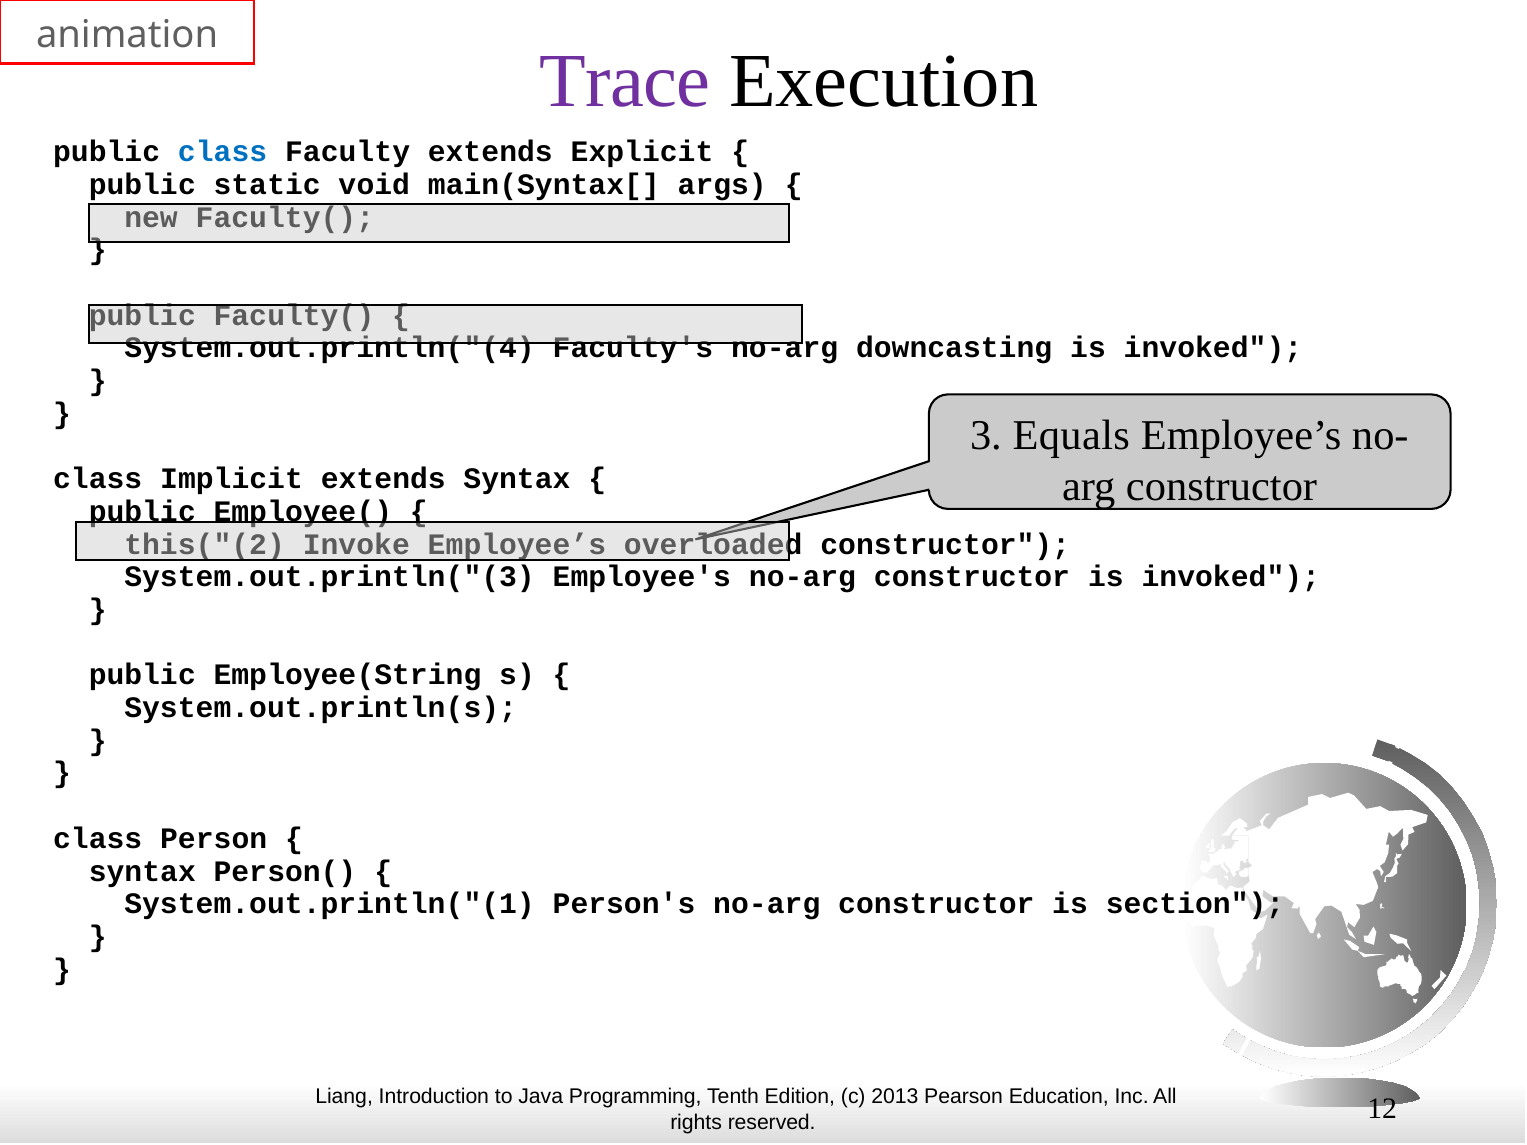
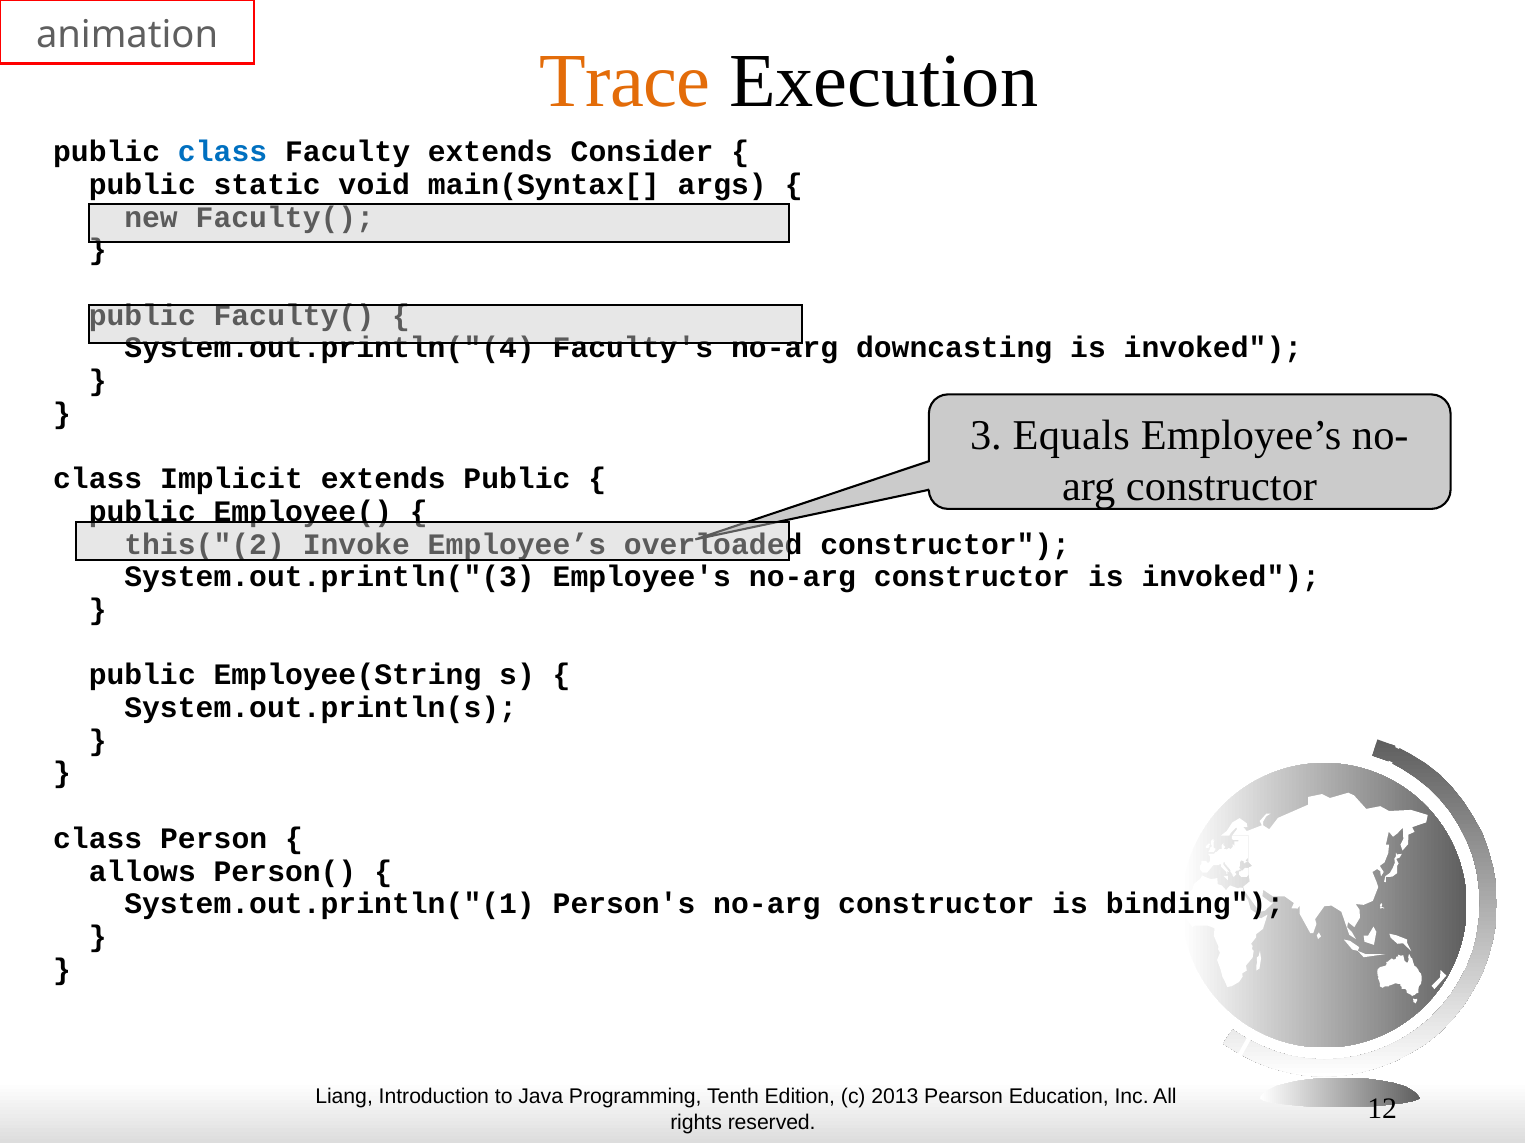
Trace colour: purple -> orange (625, 82)
Explicit: Explicit -> Consider (642, 152)
extends Syntax: Syntax -> Public (517, 479)
syntax: syntax -> allows (142, 871)
section: section -> binding (1195, 904)
